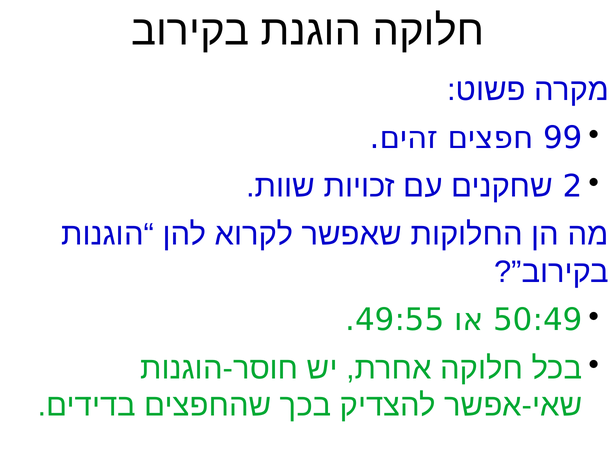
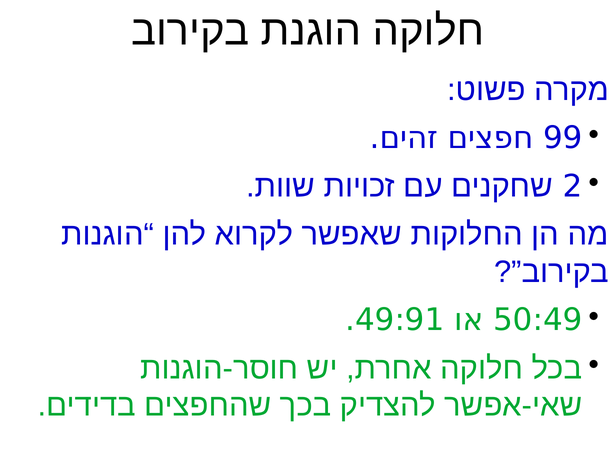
49:55: 49:55 -> 49:91 (400, 320)
